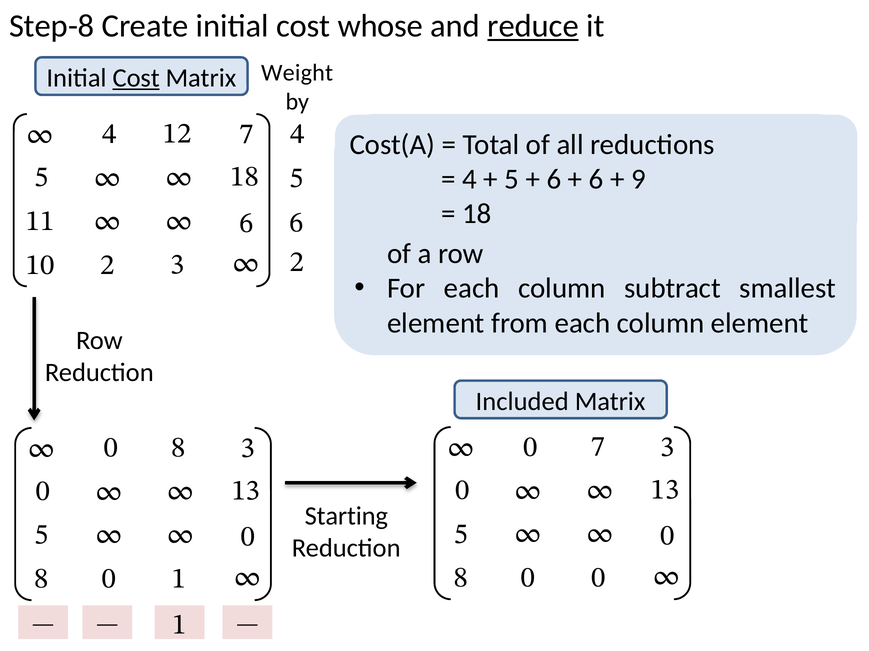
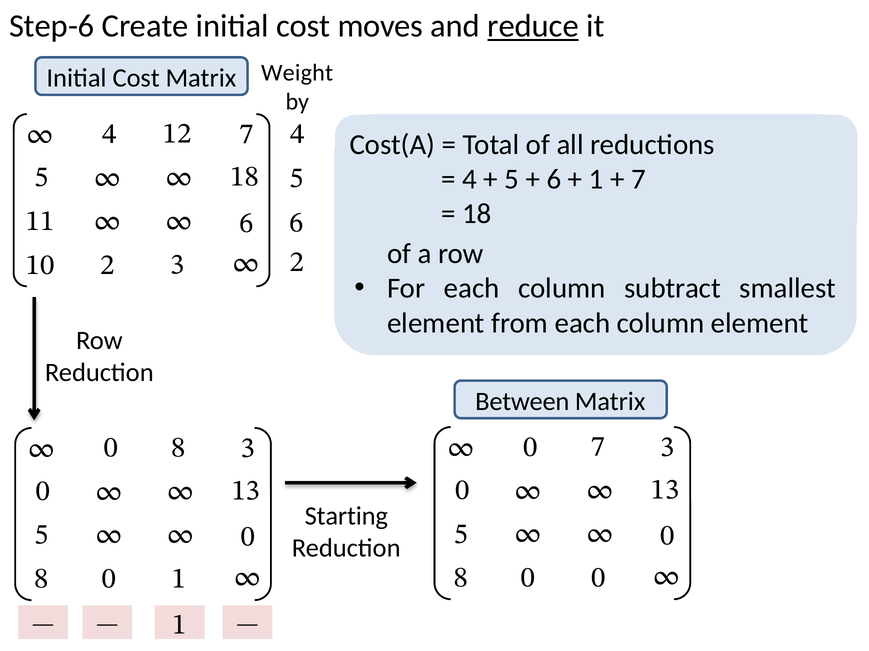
Step-8: Step-8 -> Step-6 (52, 26)
whose: whose -> moves (380, 26)
Cost underline: present -> none (136, 78)
6: 6 -> 1 (596, 179)
9: 9 -> 7 (638, 179)
Included: Included -> Between (522, 402)
